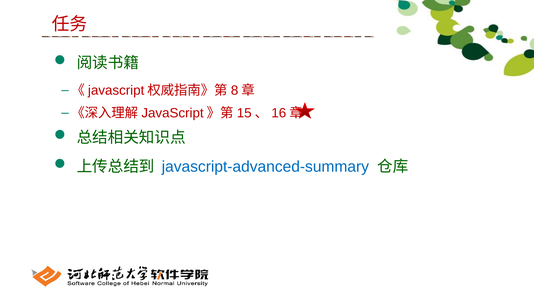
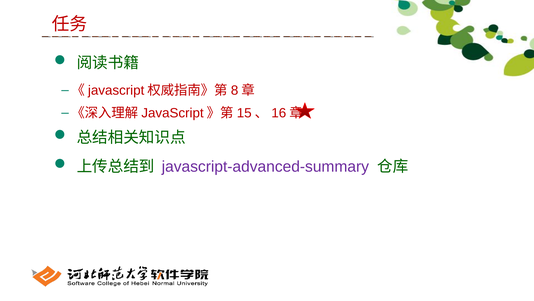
javascript-advanced-summary colour: blue -> purple (265, 166)
